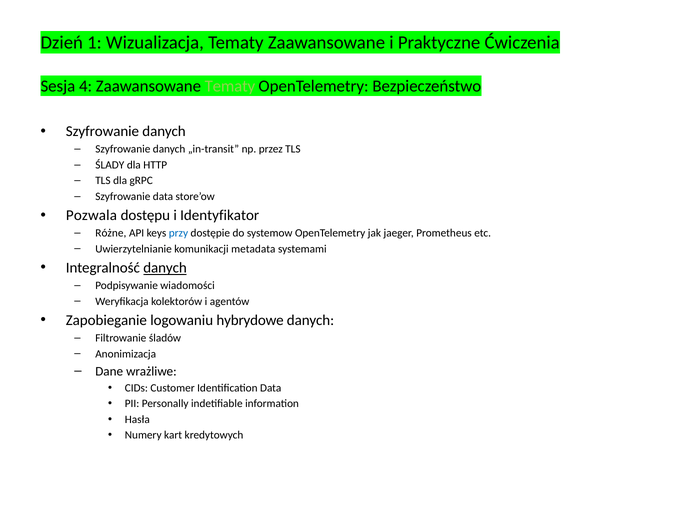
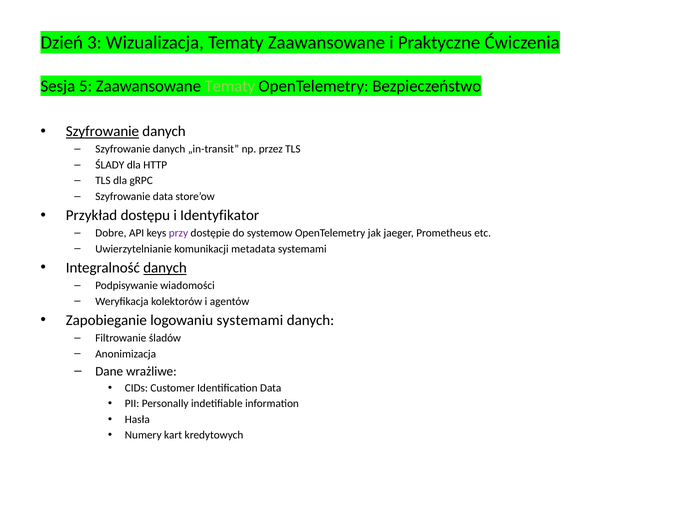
1: 1 -> 3 (94, 42)
4: 4 -> 5 (86, 86)
Szyfrowanie underline: none -> present (102, 132)
Pozwala: Pozwala -> Przykład (92, 216)
Różne: Różne -> Dobre (111, 233)
przy colour: blue -> purple (178, 233)
logowaniu hybrydowe: hybrydowe -> systemami (250, 320)
